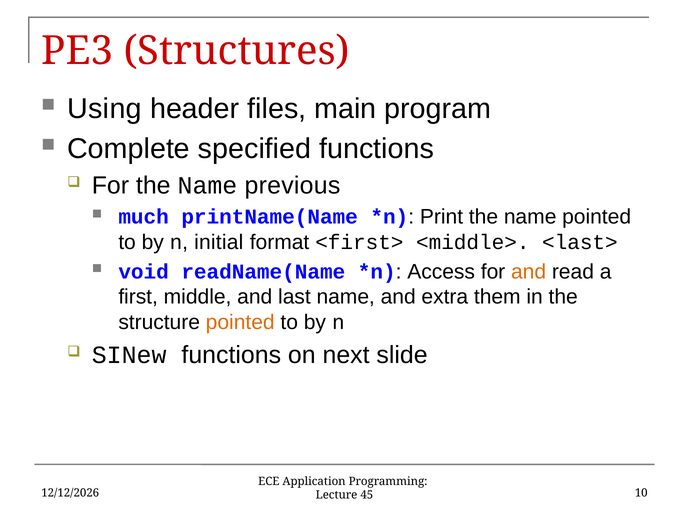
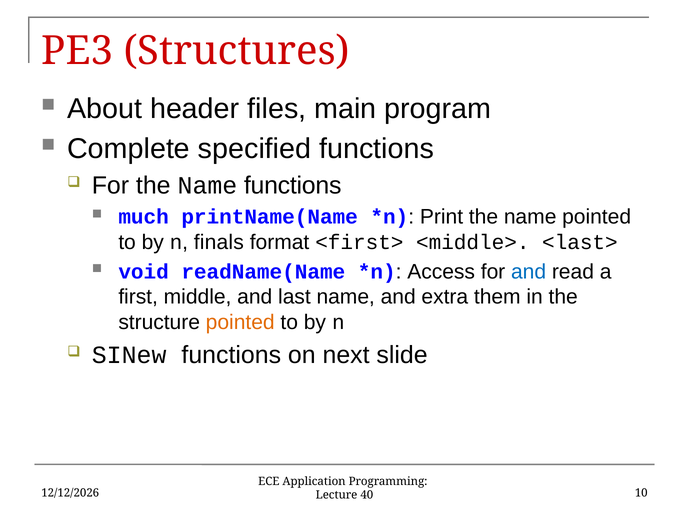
Using: Using -> About (105, 109)
Name previous: previous -> functions (293, 186)
initial: initial -> finals (219, 243)
and colour: orange -> blue (529, 272)
45: 45 -> 40 (367, 496)
